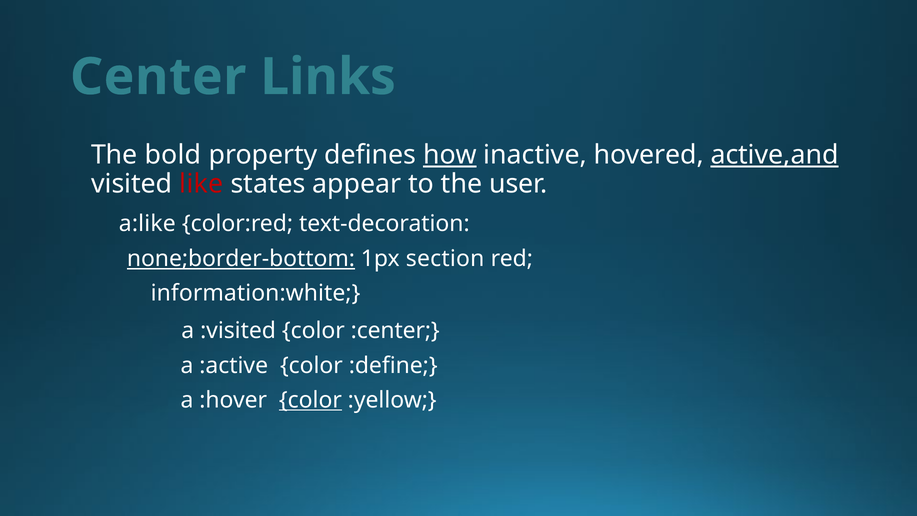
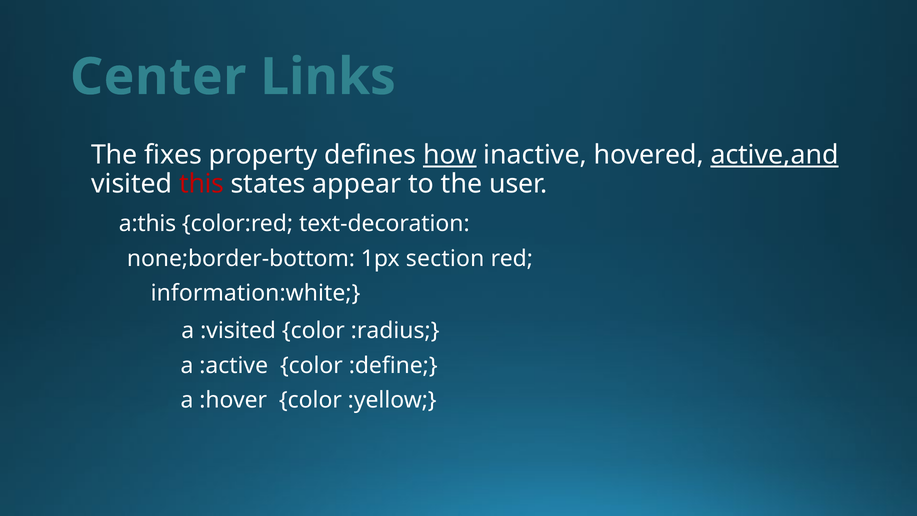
bold: bold -> fixes (173, 155)
like: like -> this (202, 184)
a:like: a:like -> a:this (148, 223)
none;border-bottom underline: present -> none (241, 259)
:center: :center -> :radius (395, 330)
color underline: present -> none (310, 400)
